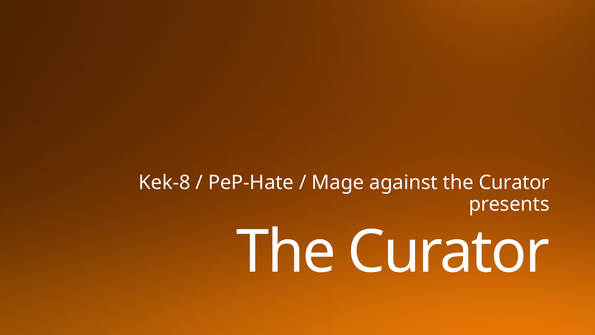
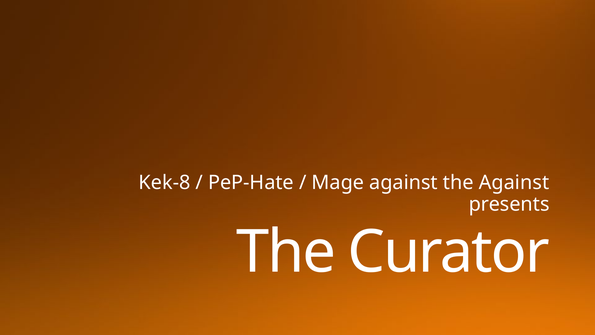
against the Curator: Curator -> Against (514, 183)
